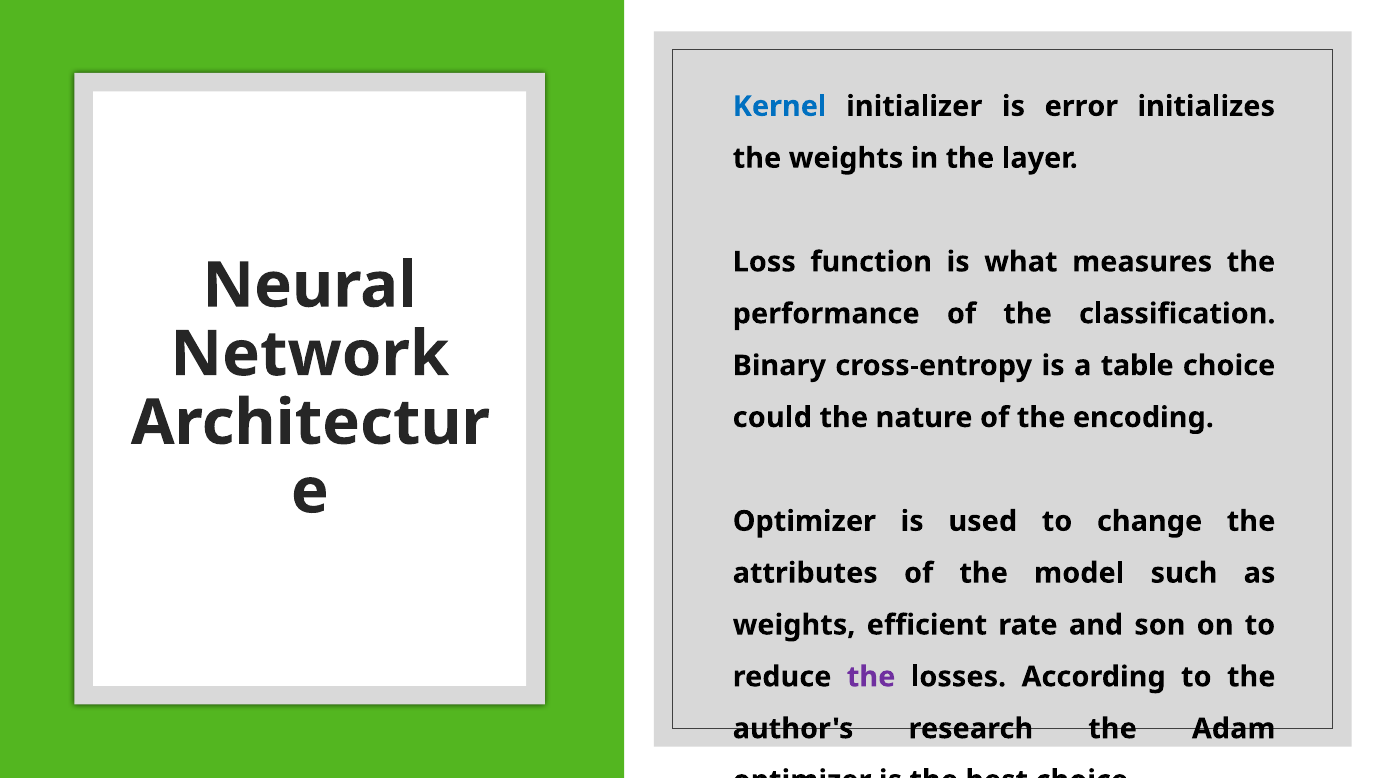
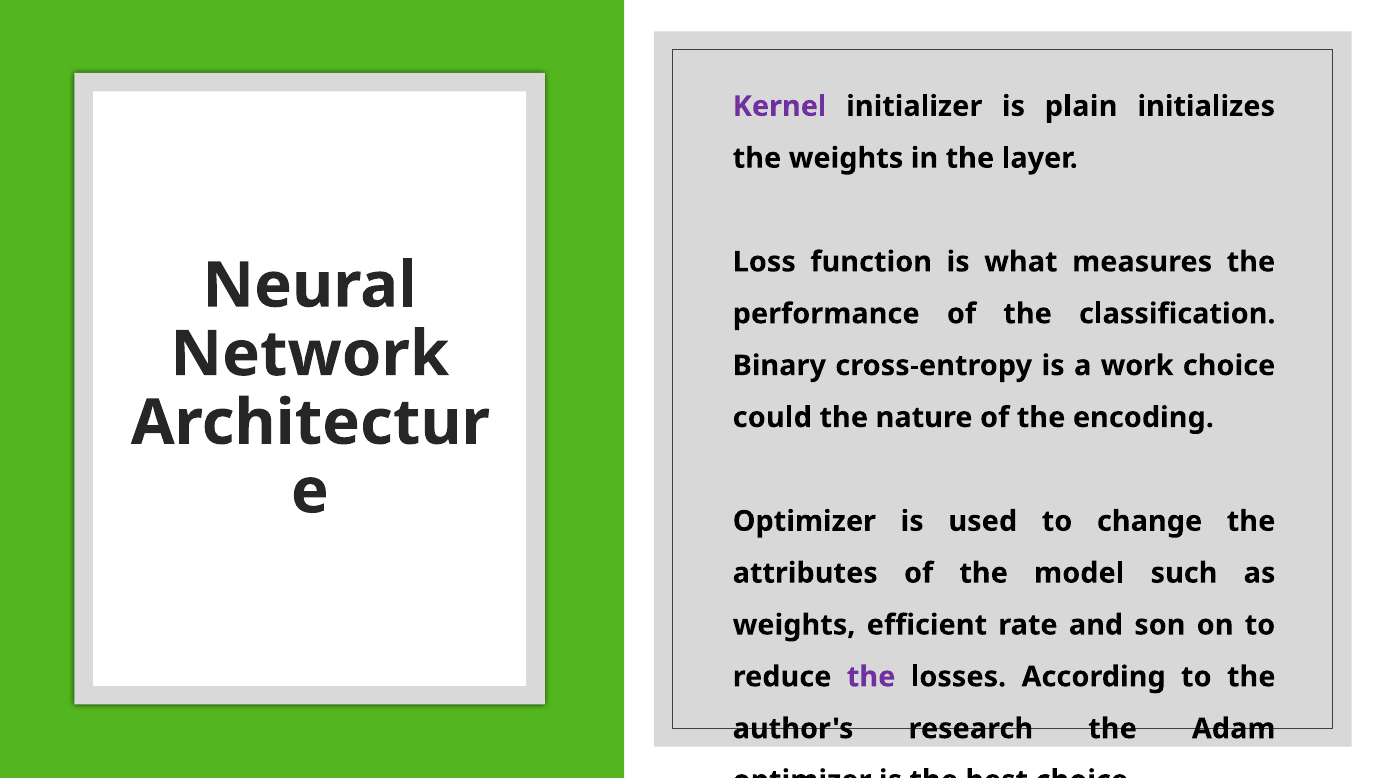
Kernel colour: blue -> purple (780, 106)
error: error -> plain (1081, 106)
table: table -> work (1137, 366)
